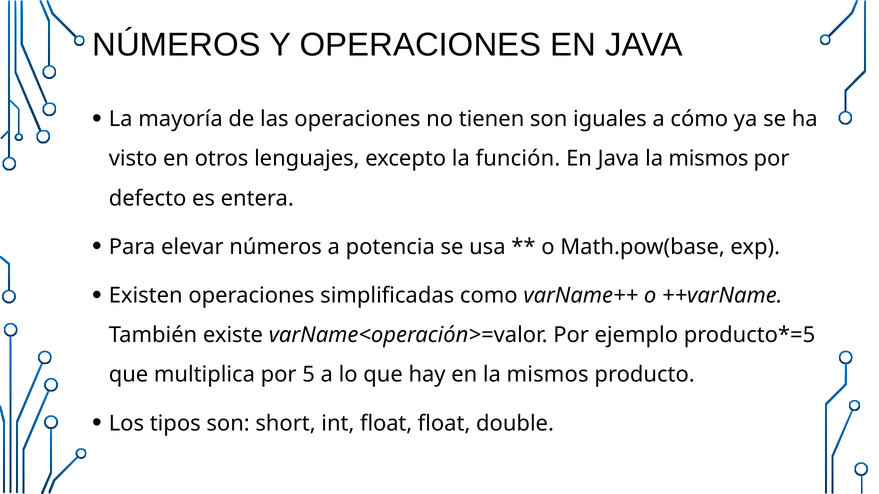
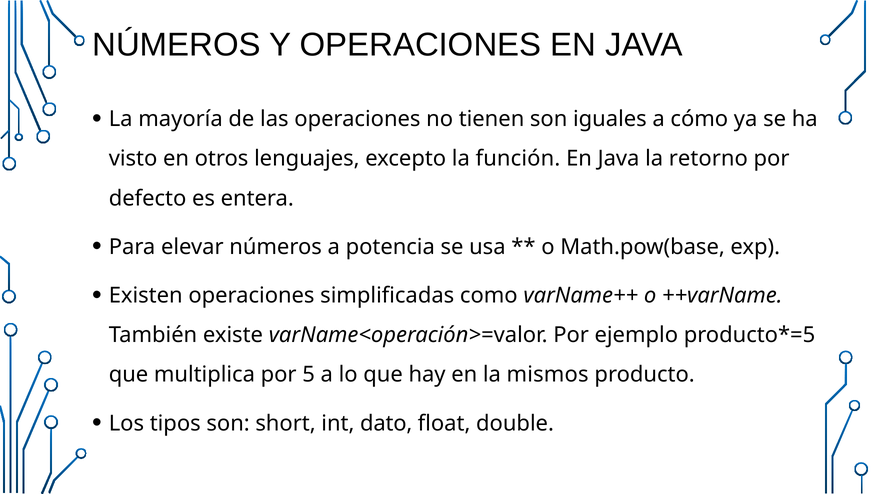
Java la mismos: mismos -> retorno (708, 159)
int float: float -> dato (386, 424)
